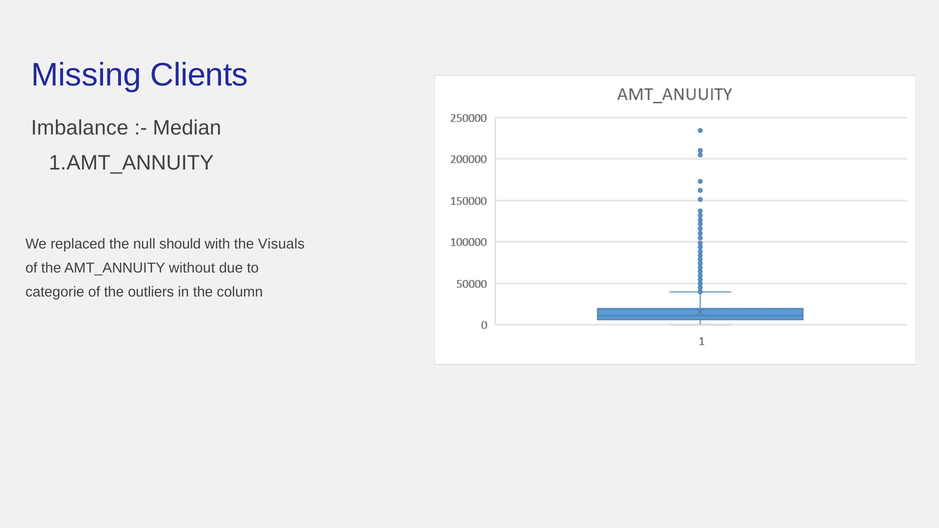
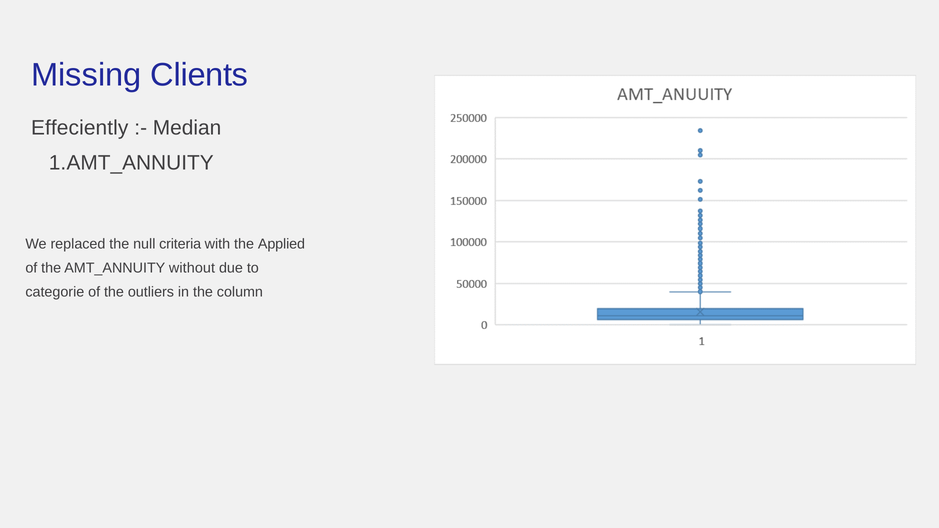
Imbalance: Imbalance -> Effeciently (80, 128)
should: should -> criteria (180, 244)
Visuals: Visuals -> Applied (281, 244)
